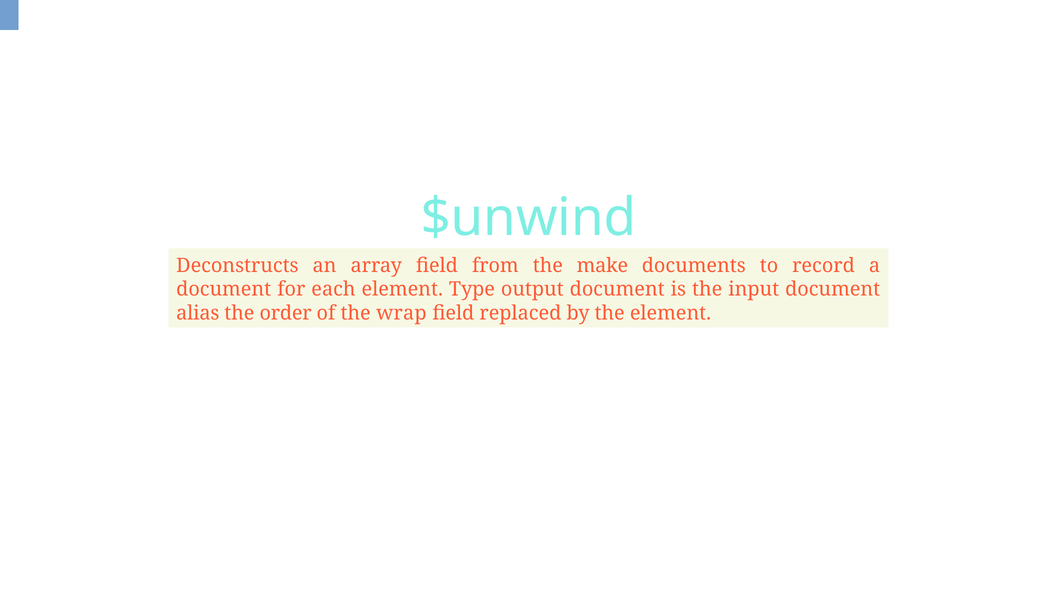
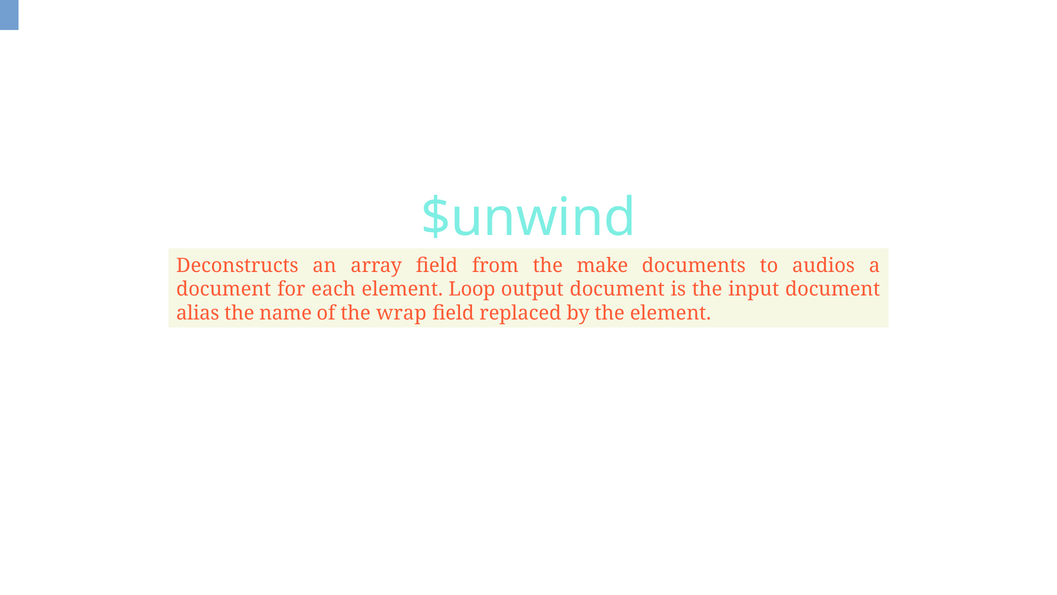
record: record -> audios (824, 265)
Type: Type -> Loop (472, 289)
order: order -> name (286, 313)
